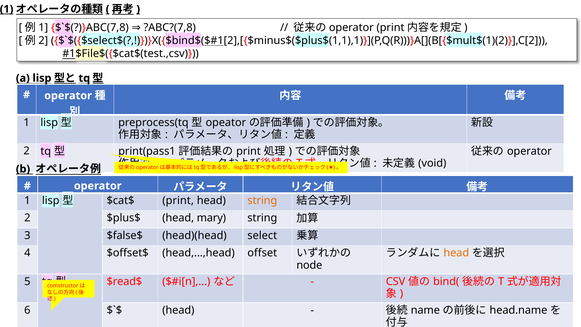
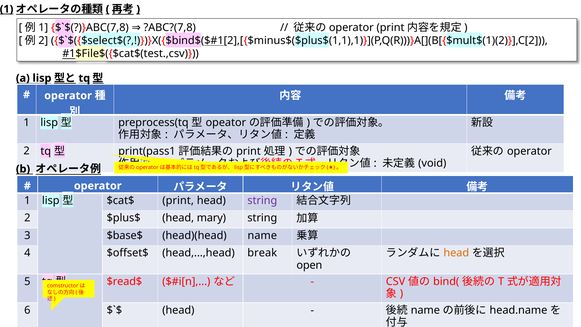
string colour: orange -> purple (262, 200)
$false$: $false$ -> $base$ (125, 235)
head)(head select: select -> name (262, 235)
offset: offset -> break (262, 253)
node: node -> open (309, 265)
